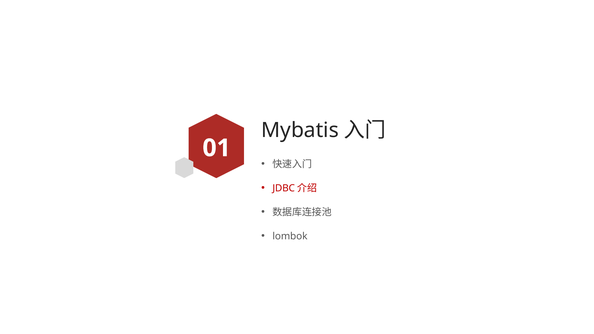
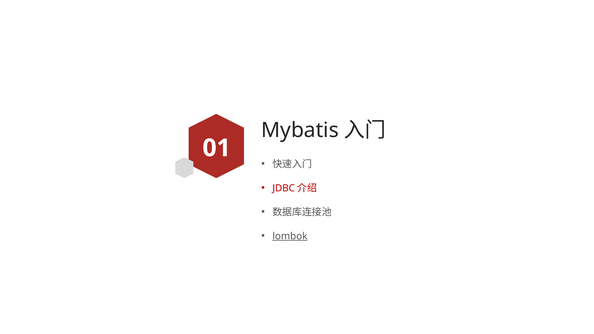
lombok underline: none -> present (290, 236)
